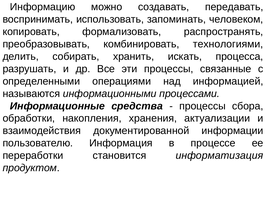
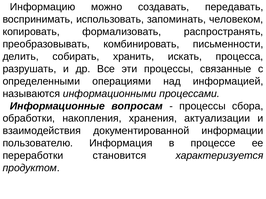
технологиями: технологиями -> письменности (228, 44)
средства: средства -> вопросам (137, 106)
информатизация: информатизация -> характеризуется (220, 156)
